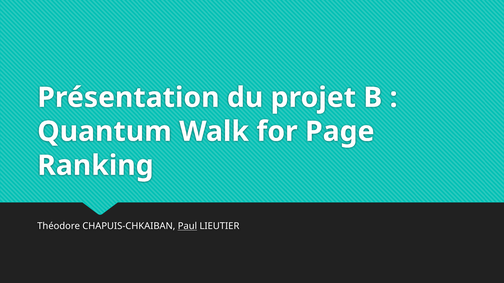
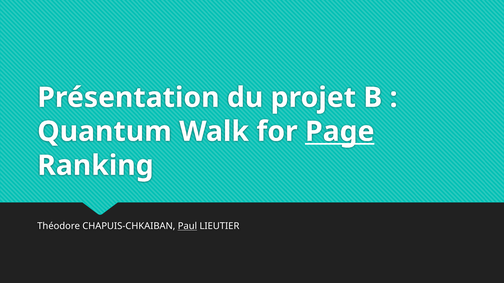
Page underline: none -> present (340, 132)
